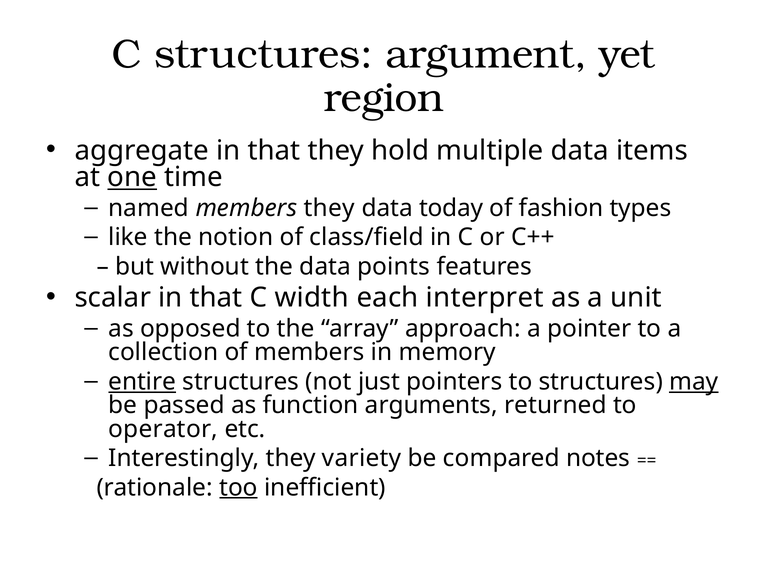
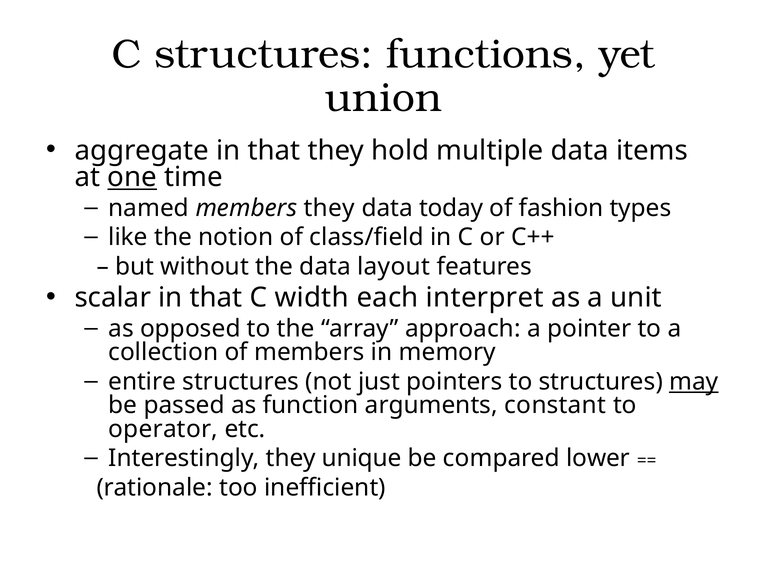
argument: argument -> functions (486, 54)
region: region -> union (383, 98)
points: points -> layout (394, 267)
entire underline: present -> none (142, 382)
returned: returned -> constant (555, 406)
variety: variety -> unique (362, 458)
notes: notes -> lower (598, 458)
too underline: present -> none (239, 488)
